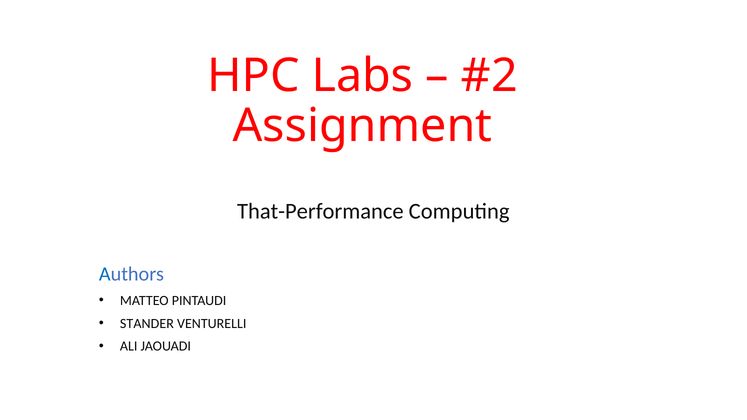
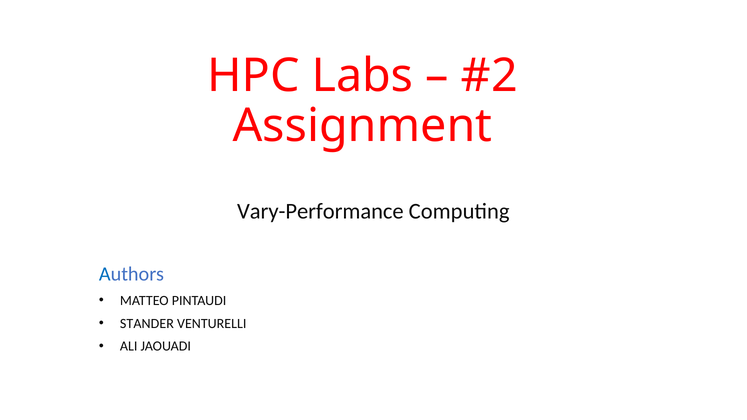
That-Performance: That-Performance -> Vary-Performance (320, 211)
